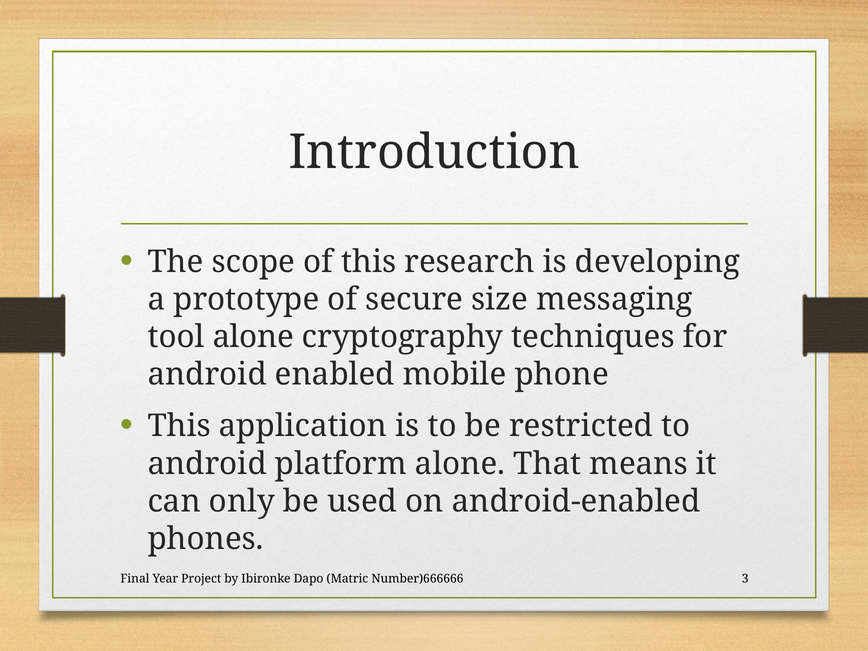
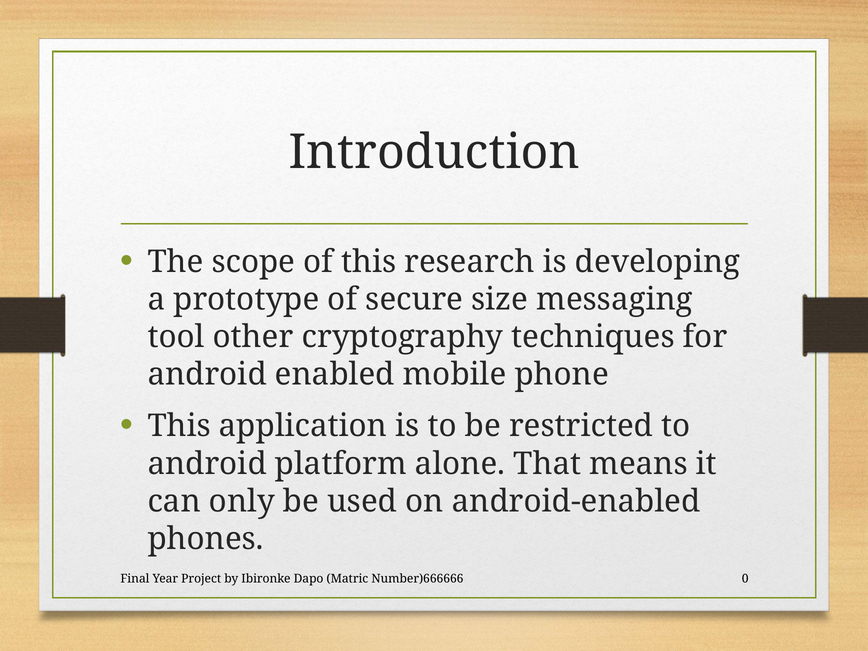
tool alone: alone -> other (253, 337)
3: 3 -> 0 (745, 579)
